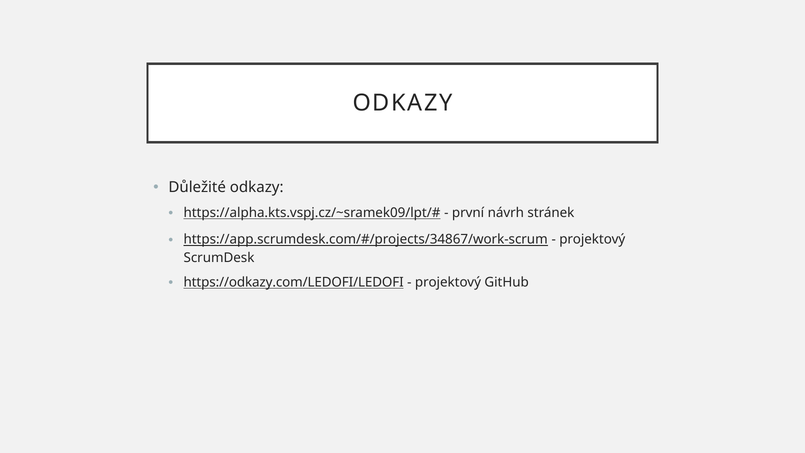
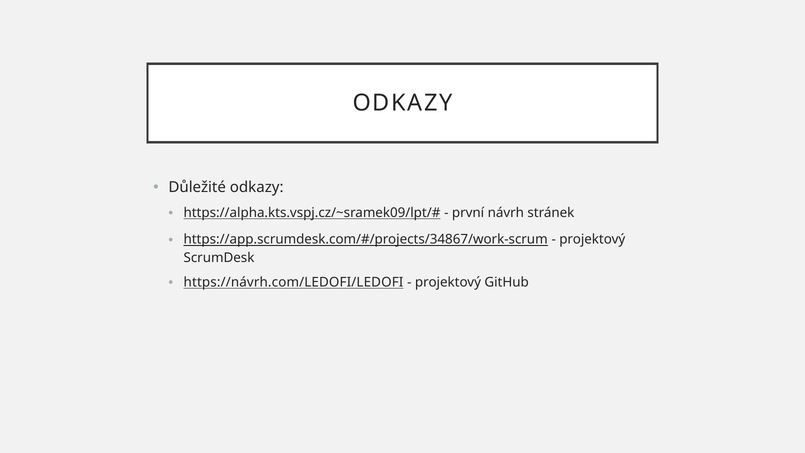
https://odkazy.com/LEDOFI/LEDOFI: https://odkazy.com/LEDOFI/LEDOFI -> https://návrh.com/LEDOFI/LEDOFI (294, 282)
